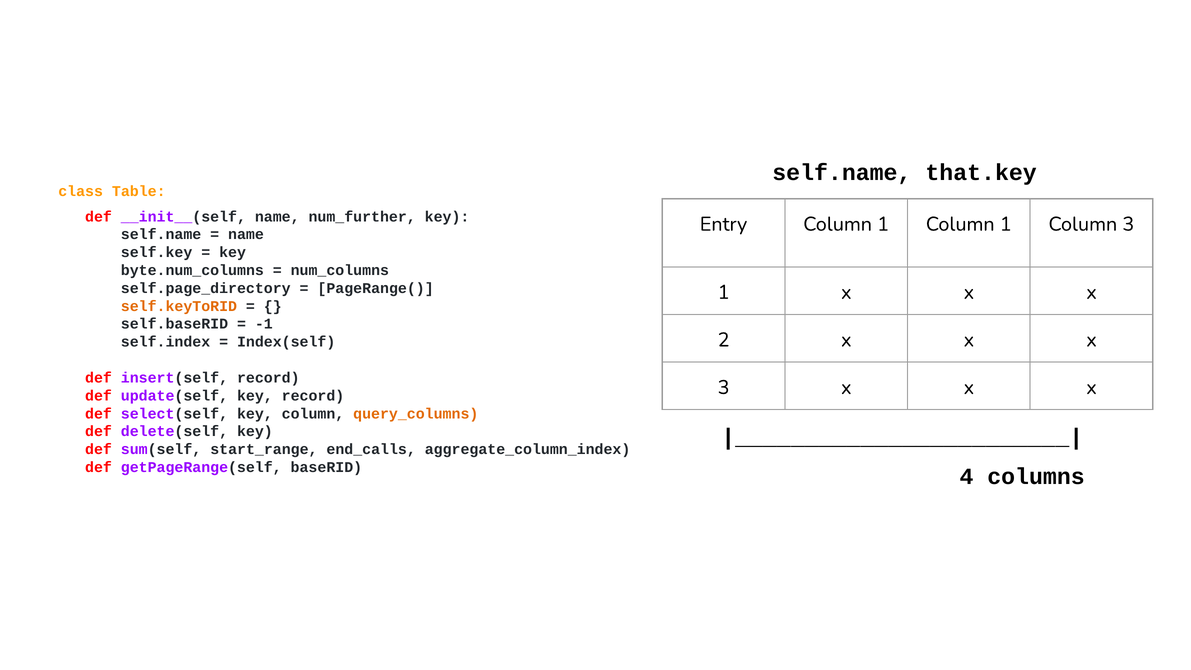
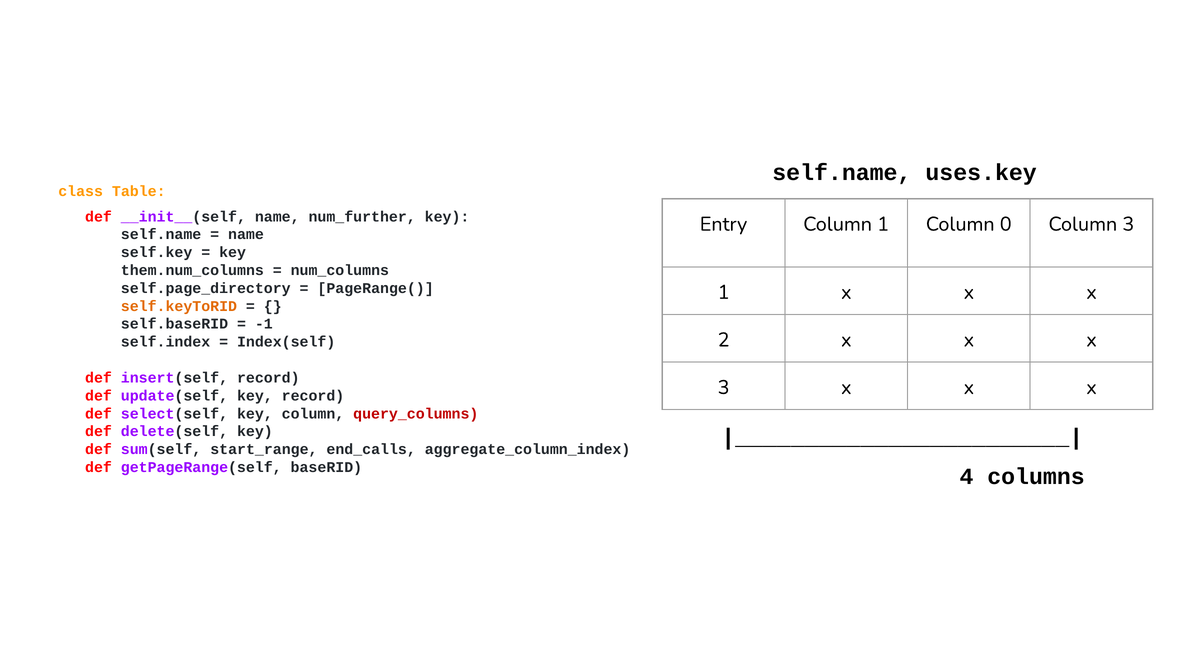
that.key: that.key -> uses.key (981, 172)
1 Column 1: 1 -> 0 (1006, 224)
byte.num_columns: byte.num_columns -> them.num_columns (192, 270)
query_columns colour: orange -> red (416, 414)
